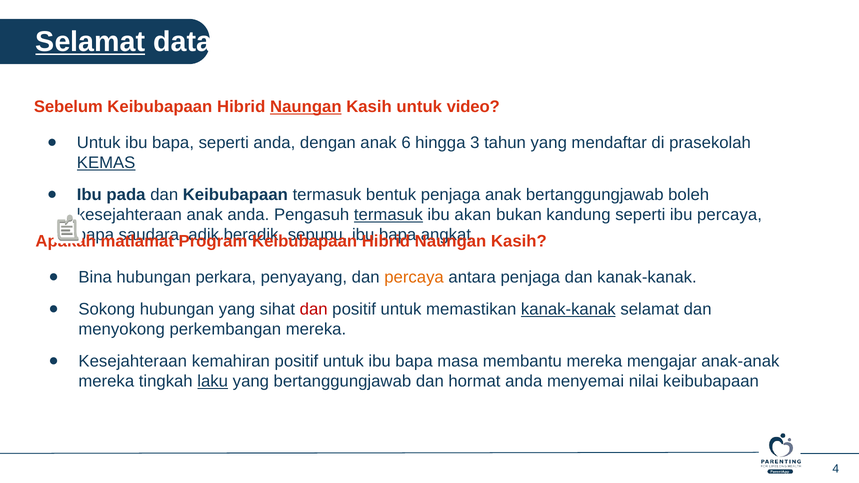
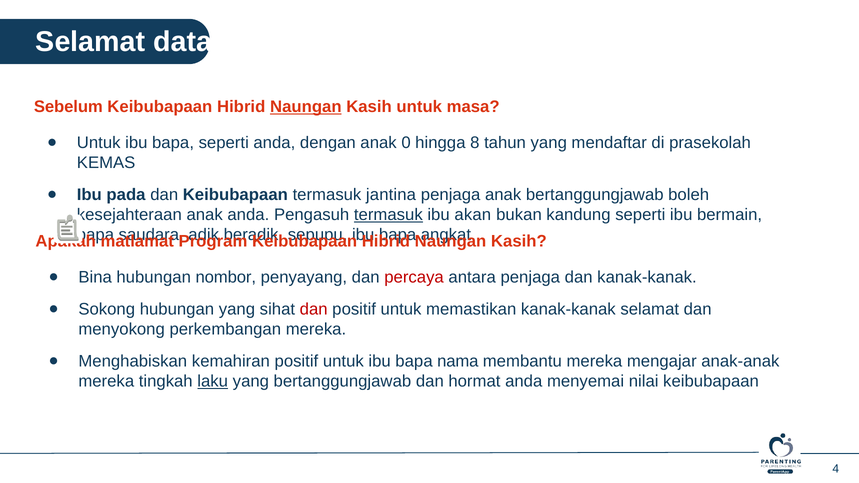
Selamat underline: present -> none (90, 42)
video: video -> masa (473, 107)
6: 6 -> 0 (406, 143)
3: 3 -> 8 (475, 143)
KEMAS underline: present -> none (106, 163)
bentuk: bentuk -> jantina (391, 195)
ibu percaya: percaya -> bermain (730, 215)
perkara: perkara -> nombor (226, 277)
percaya colour: orange -> red (414, 277)
kanak-kanak underline: present -> none (568, 309)
Kesejahteraan: Kesejahteraan -> Menghabiskan (133, 361)
masa: masa -> nama (458, 361)
